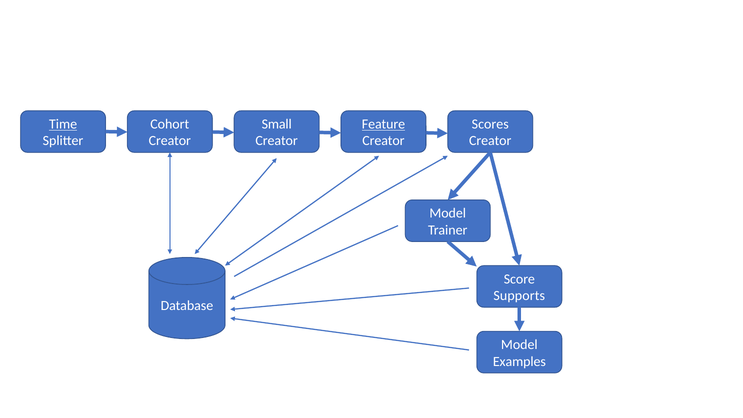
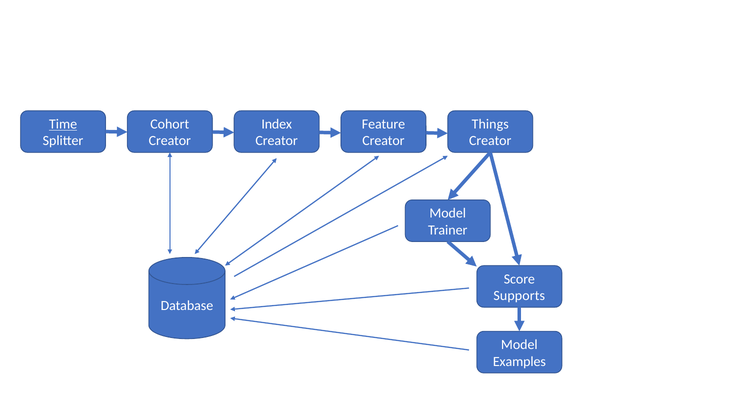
Small: Small -> Index (277, 124)
Feature underline: present -> none (383, 124)
Scores: Scores -> Things (490, 124)
